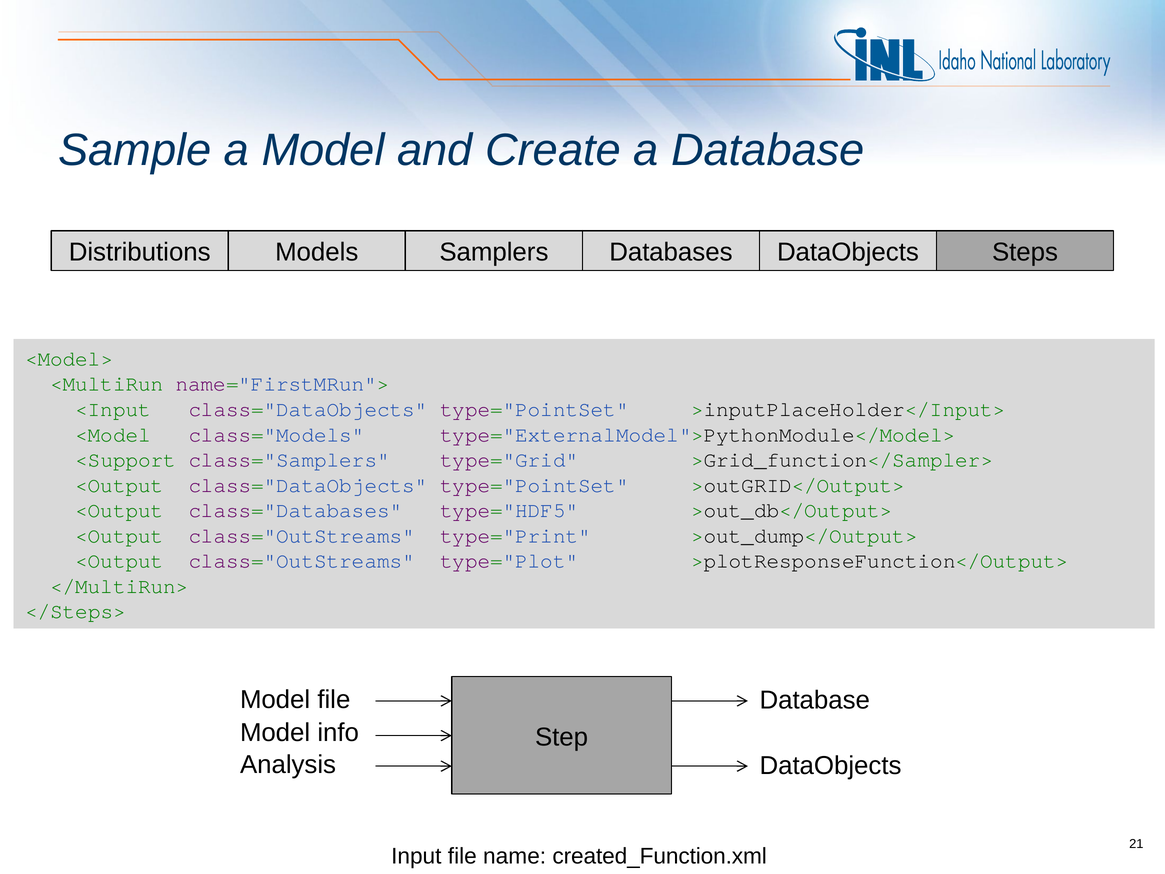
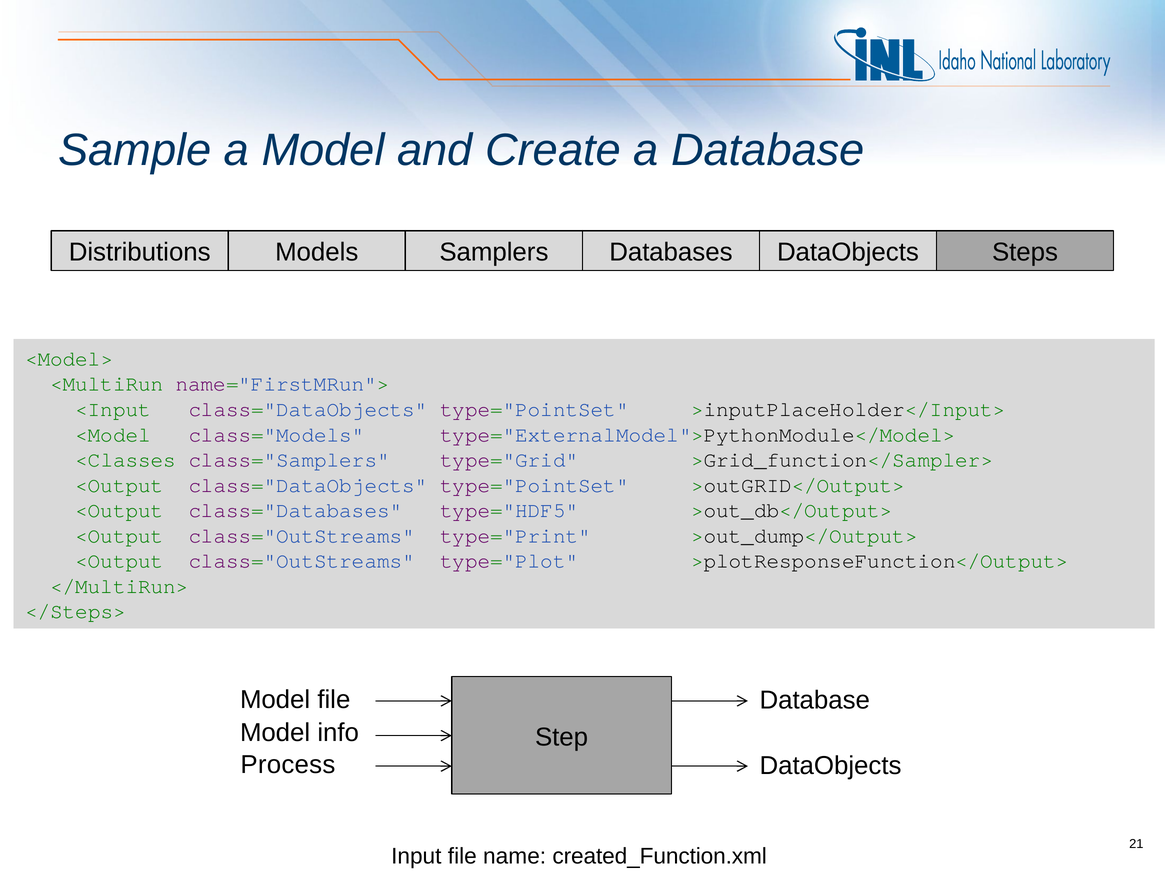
<Support: <Support -> <Classes (126, 460)
Analysis: Analysis -> Process (288, 765)
